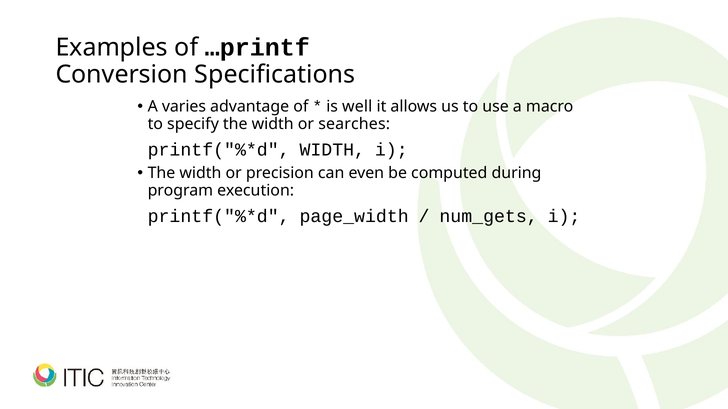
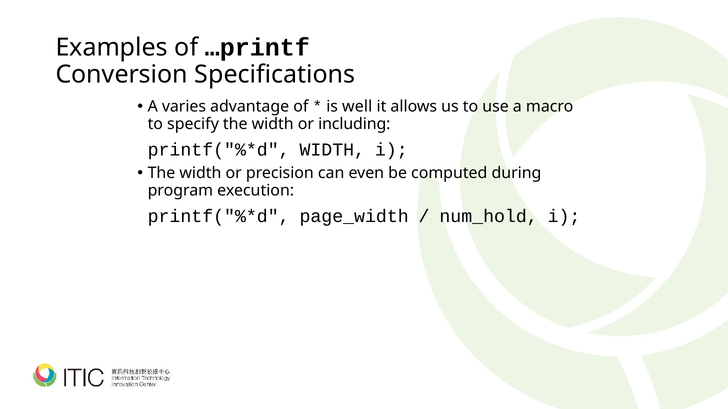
searches: searches -> including (354, 124)
num_gets: num_gets -> num_hold (489, 216)
